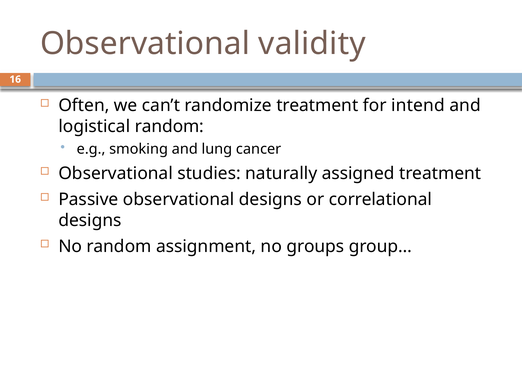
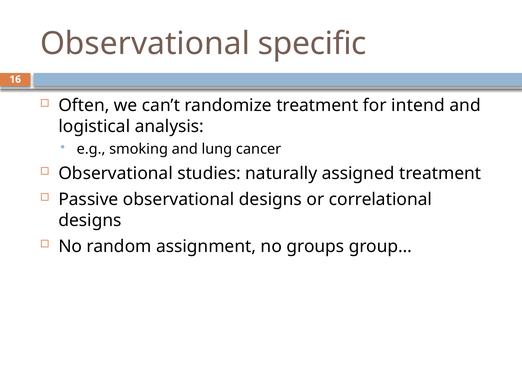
validity: validity -> specific (312, 44)
logistical random: random -> analysis (169, 126)
